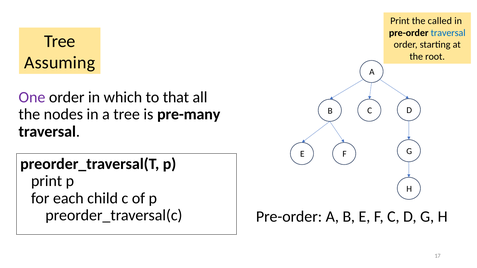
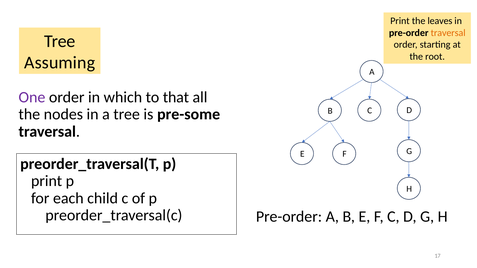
called: called -> leaves (440, 21)
traversal colour: blue -> orange (448, 33)
pre-many: pre-many -> pre-some (189, 115)
